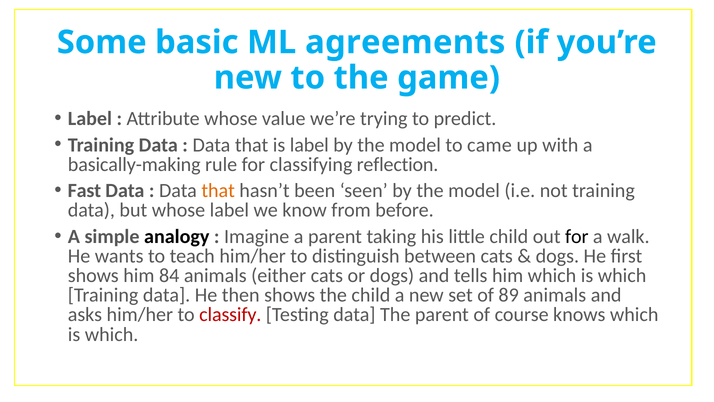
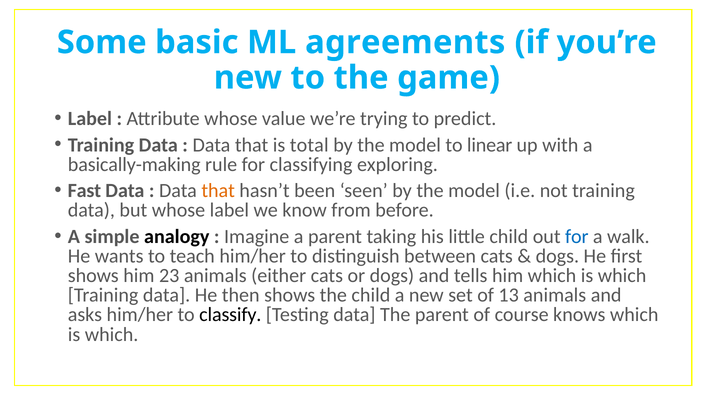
is label: label -> total (309, 145)
came: came -> linear (490, 145)
reflection: reflection -> exploring (397, 164)
for colour: black -> blue (577, 236)
84: 84 -> 23 (169, 275)
89: 89 -> 13 (509, 295)
classify colour: red -> black (230, 315)
